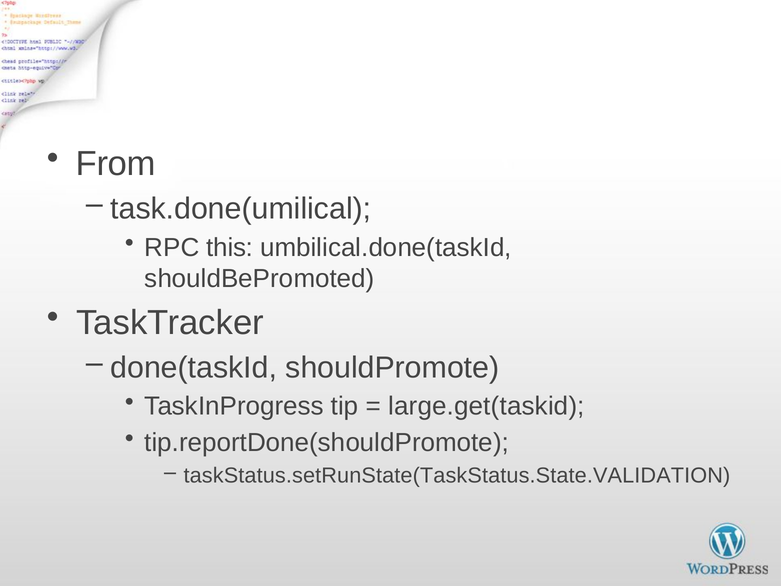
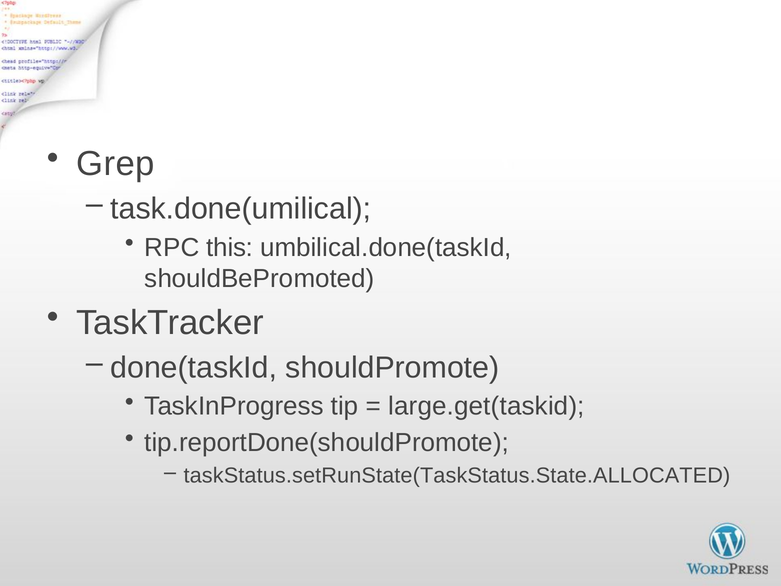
From: From -> Grep (115, 164)
taskStatus.setRunState(TaskStatus.State.VALIDATION: taskStatus.setRunState(TaskStatus.State.VALIDATION -> taskStatus.setRunState(TaskStatus.State.ALLOCATED (457, 475)
